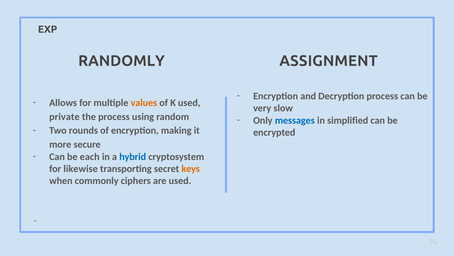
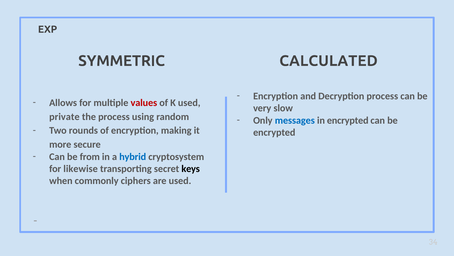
RANDOMLY: RANDOMLY -> SYMMETRIC (122, 61)
ASSIGNMENT: ASSIGNMENT -> CALCULATED (329, 61)
values colour: orange -> red (144, 102)
in simplified: simplified -> encrypted (348, 120)
each: each -> from (90, 156)
keys colour: orange -> black (191, 168)
